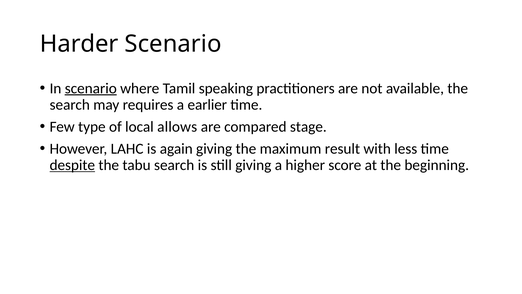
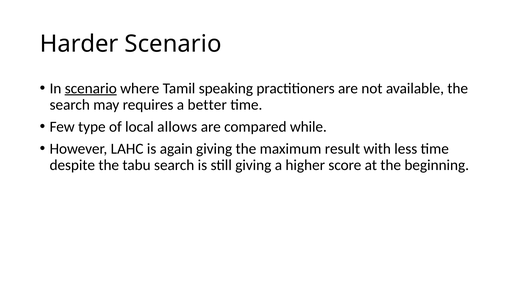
earlier: earlier -> better (207, 105)
stage: stage -> while (308, 127)
despite underline: present -> none (72, 165)
